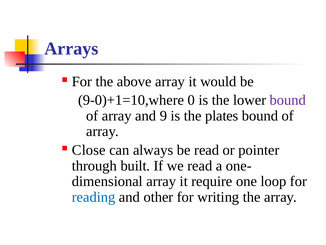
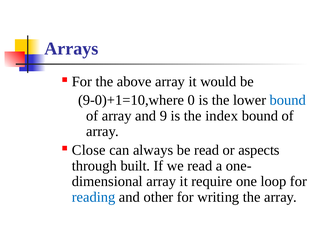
bound colour: purple -> blue (288, 100)
plates: plates -> index (222, 116)
pointer: pointer -> aspects (259, 150)
